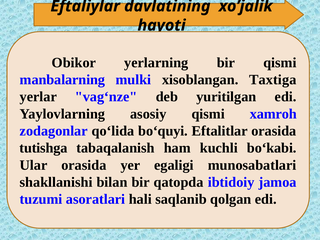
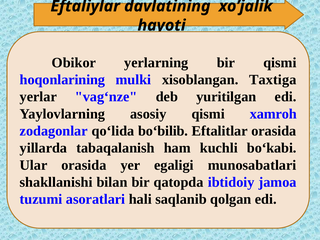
manbalarning: manbalarning -> hoqonlarining (62, 80)
bo‘quyi: bo‘quyi -> bo‘bilib (163, 131)
tutishga: tutishga -> yillarda (43, 148)
